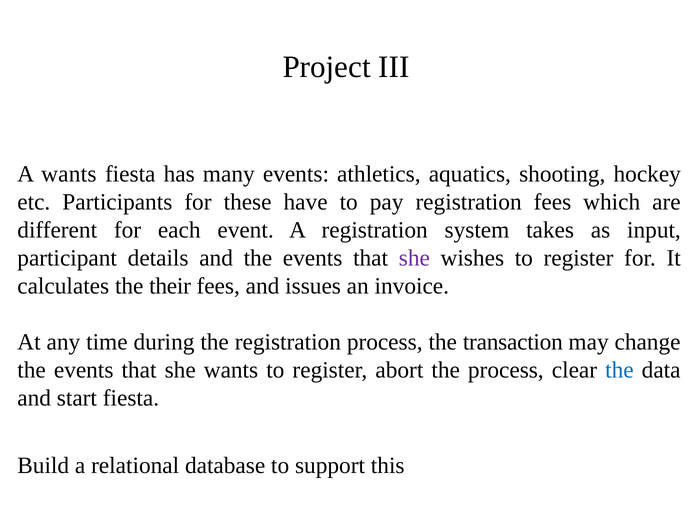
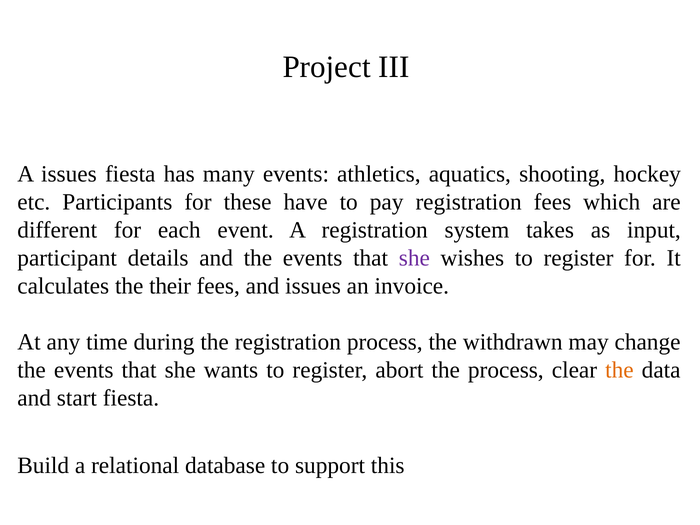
A wants: wants -> issues (69, 174)
transaction: transaction -> withdrawn (513, 342)
the colour: blue -> orange (619, 370)
